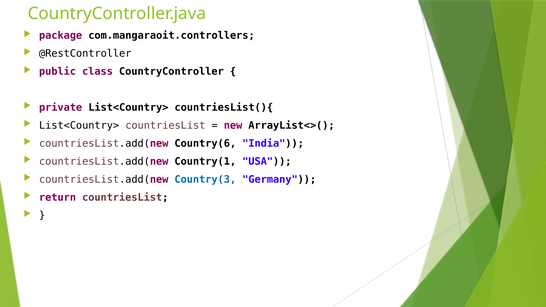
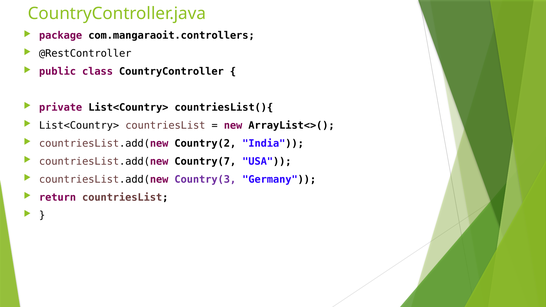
Country(6: Country(6 -> Country(2 (205, 143)
Country(1: Country(1 -> Country(7 (205, 161)
Country(3 colour: blue -> purple (205, 179)
